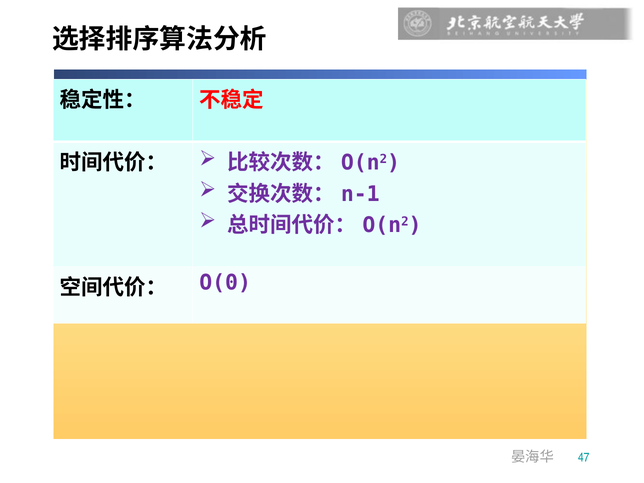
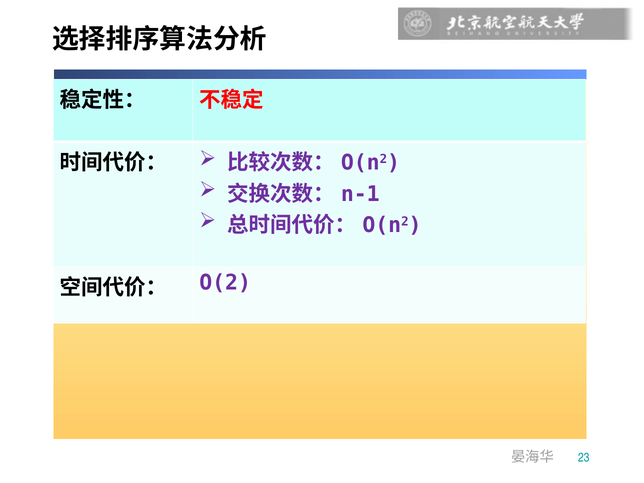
O(0: O(0 -> O(2 (225, 283)
47: 47 -> 23 (584, 458)
